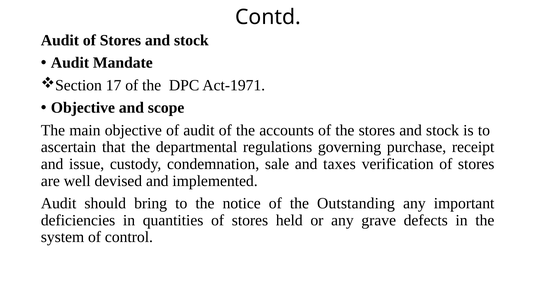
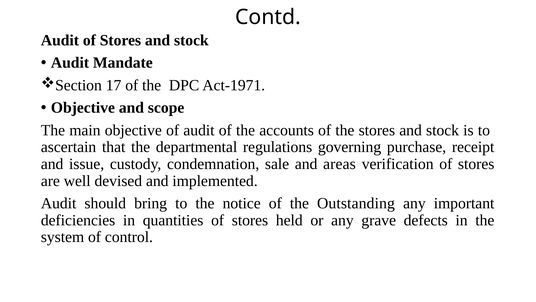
taxes: taxes -> areas (339, 164)
